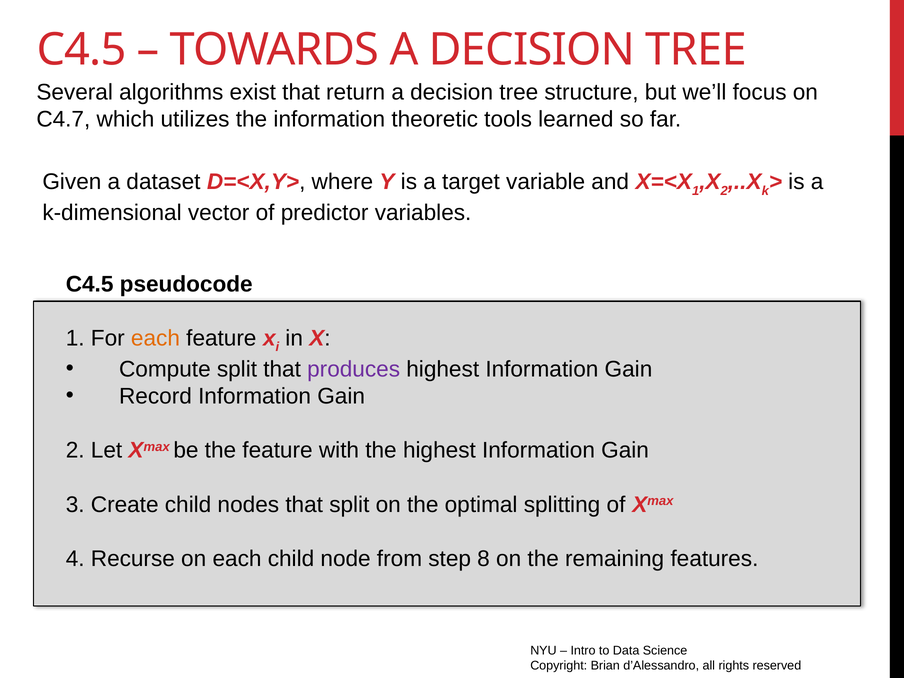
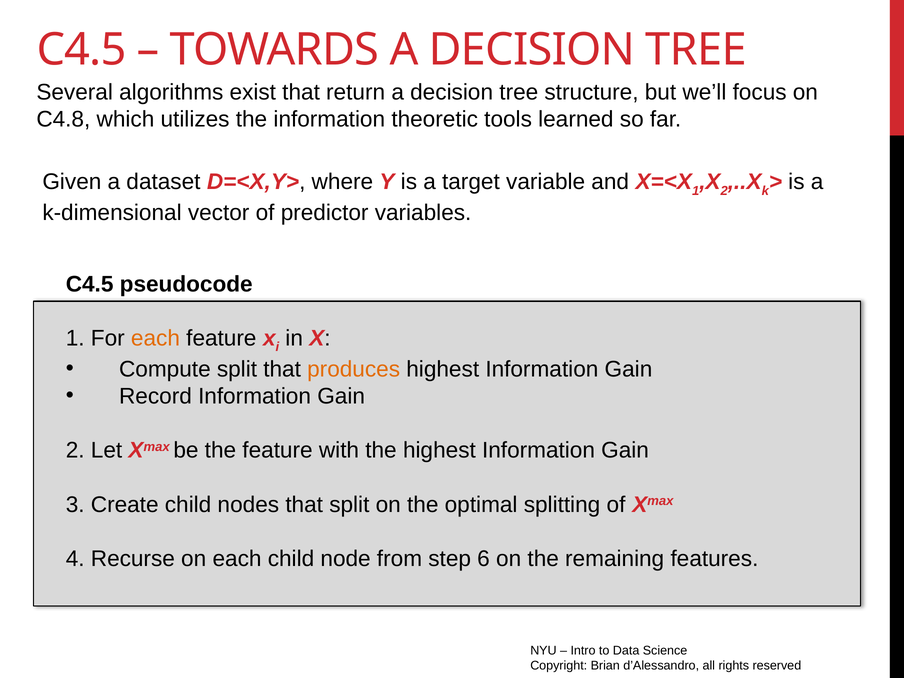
C4.7: C4.7 -> C4.8 (63, 119)
produces colour: purple -> orange (354, 369)
8: 8 -> 6 (484, 559)
